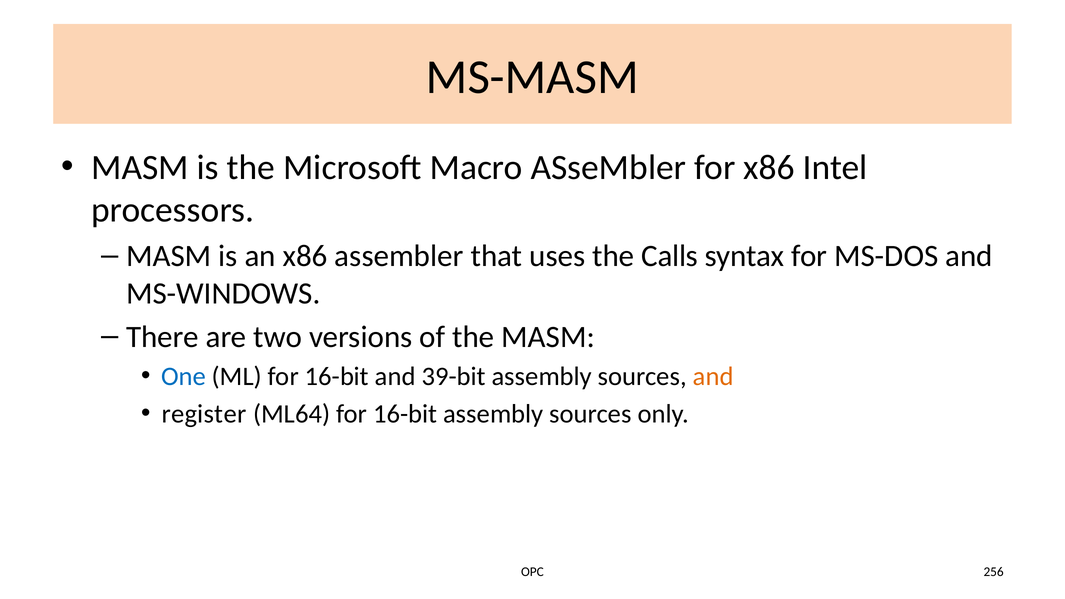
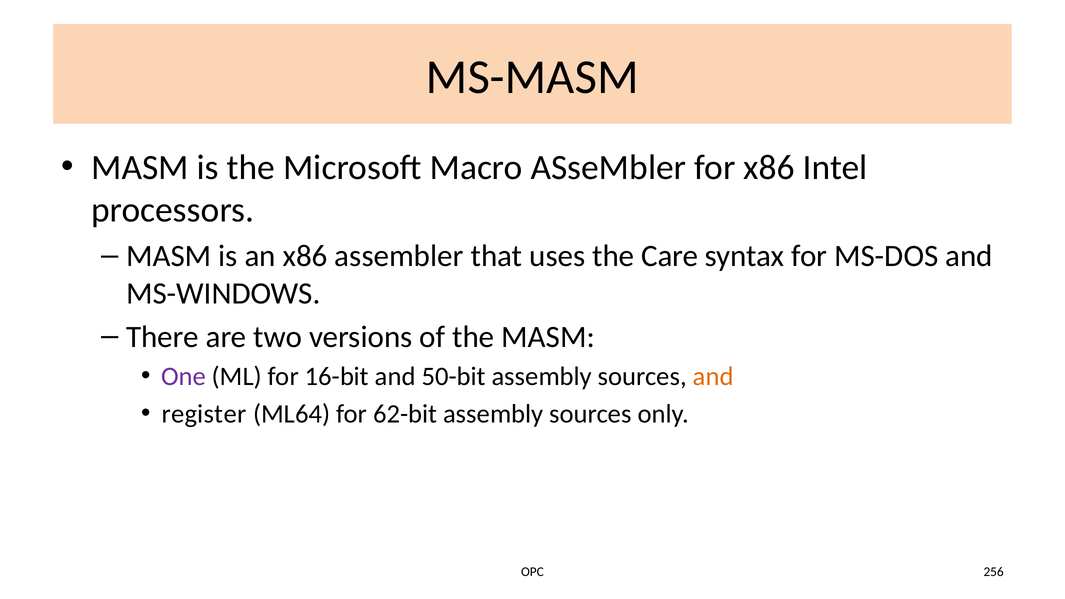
Calls: Calls -> Care (670, 256)
One colour: blue -> purple (183, 376)
39-bit: 39-bit -> 50-bit (454, 376)
ML64 for 16-bit: 16-bit -> 62-bit (405, 414)
